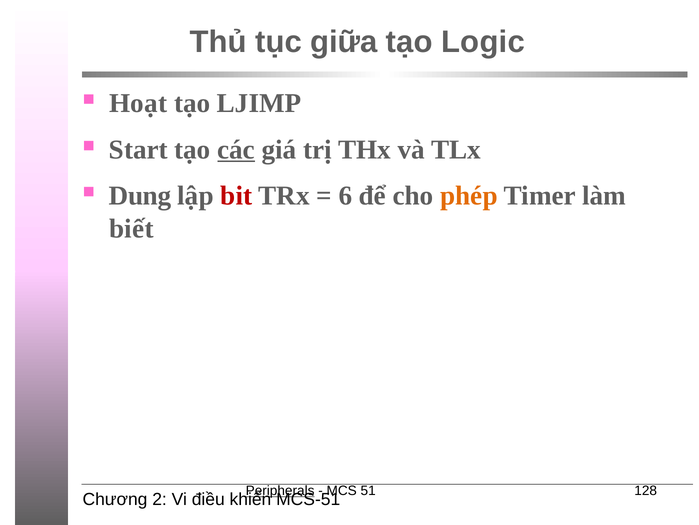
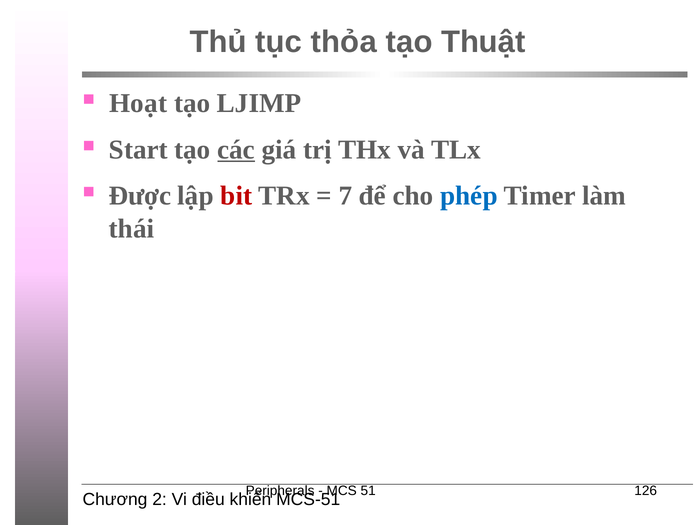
giữa: giữa -> thỏa (344, 42)
Logic: Logic -> Thuật (483, 42)
Dung: Dung -> Được (140, 196)
6: 6 -> 7 (345, 196)
phép colour: orange -> blue (469, 196)
biết: biết -> thái (132, 228)
Peripherals underline: present -> none (280, 490)
128: 128 -> 126 (646, 490)
